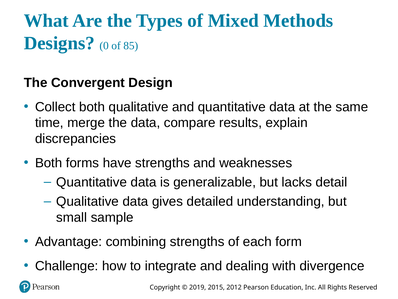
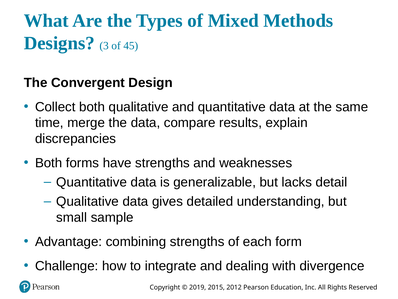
0: 0 -> 3 (104, 46)
85: 85 -> 45 (131, 46)
